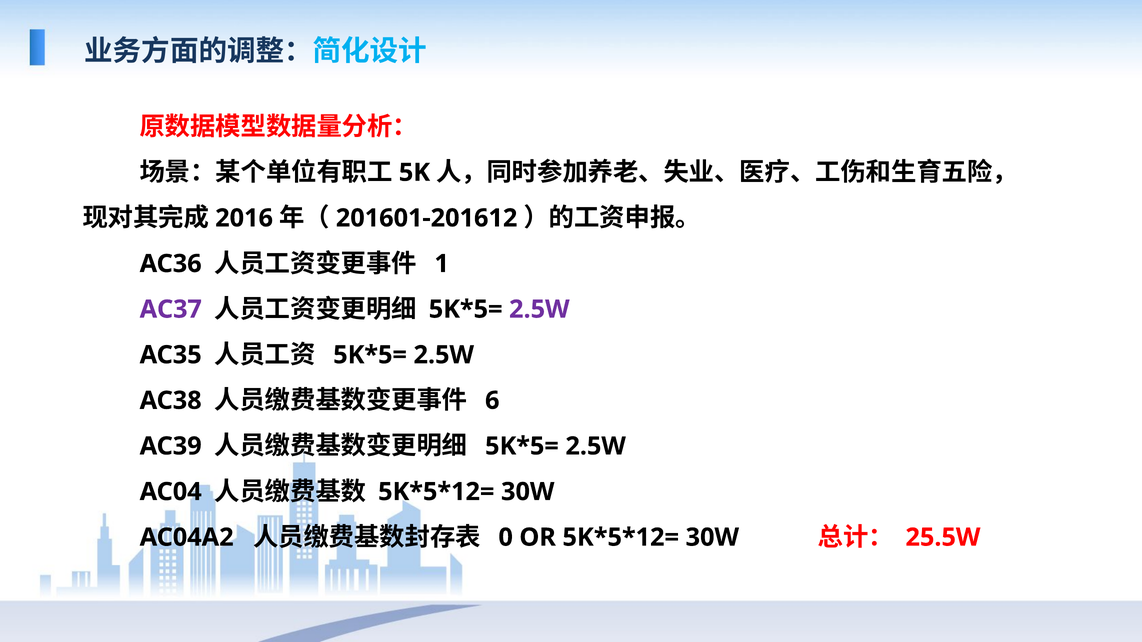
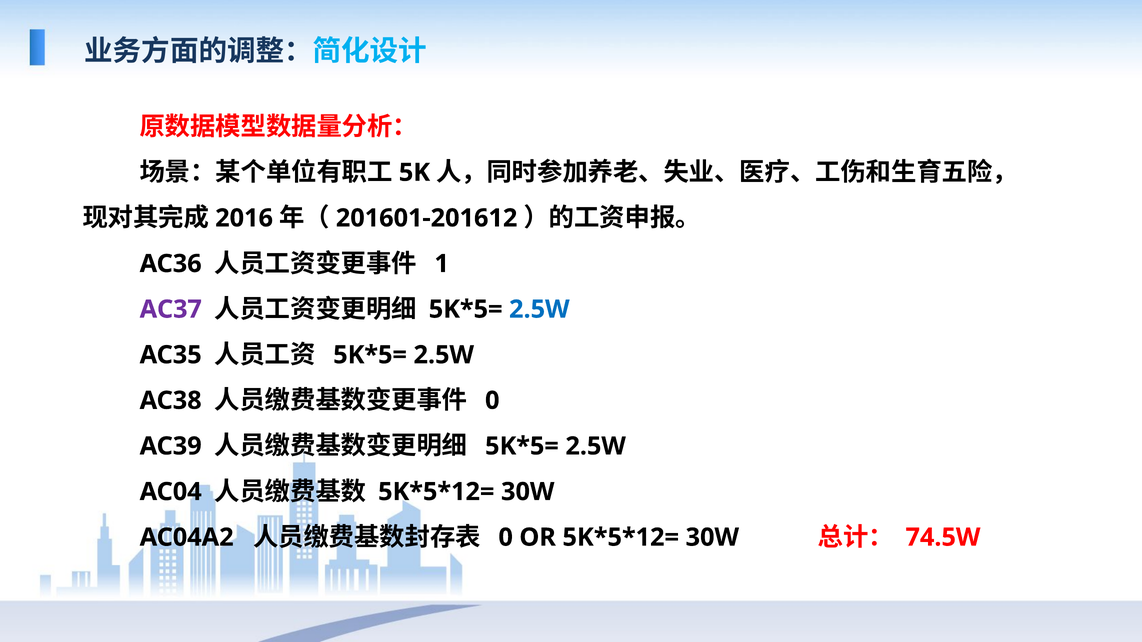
2.5W colour: purple -> blue (539, 310)
6: 6 -> 0 (492, 401)
25.5W: 25.5W -> 74.5W (943, 538)
